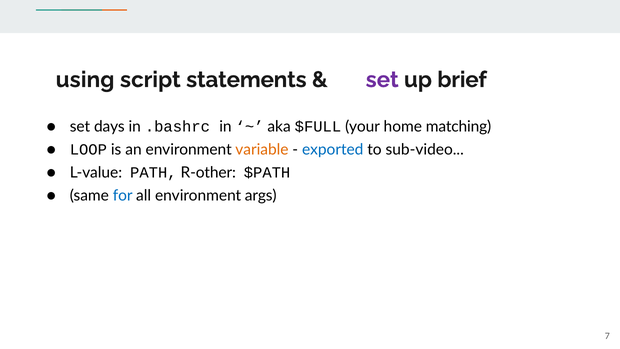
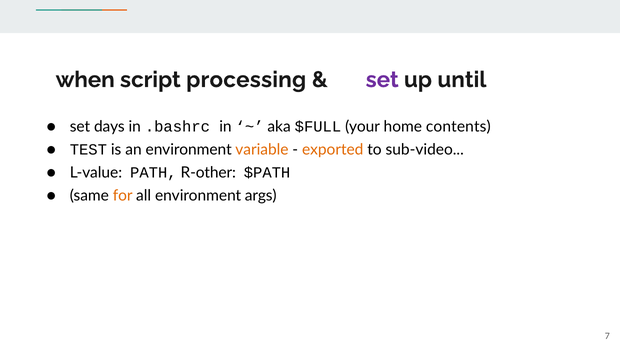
using: using -> when (85, 80)
statements: statements -> processing (246, 80)
brief: brief -> until (462, 80)
matching: matching -> contents (458, 127)
LOOP: LOOP -> TEST (88, 150)
exported colour: blue -> orange (333, 150)
for colour: blue -> orange (123, 196)
